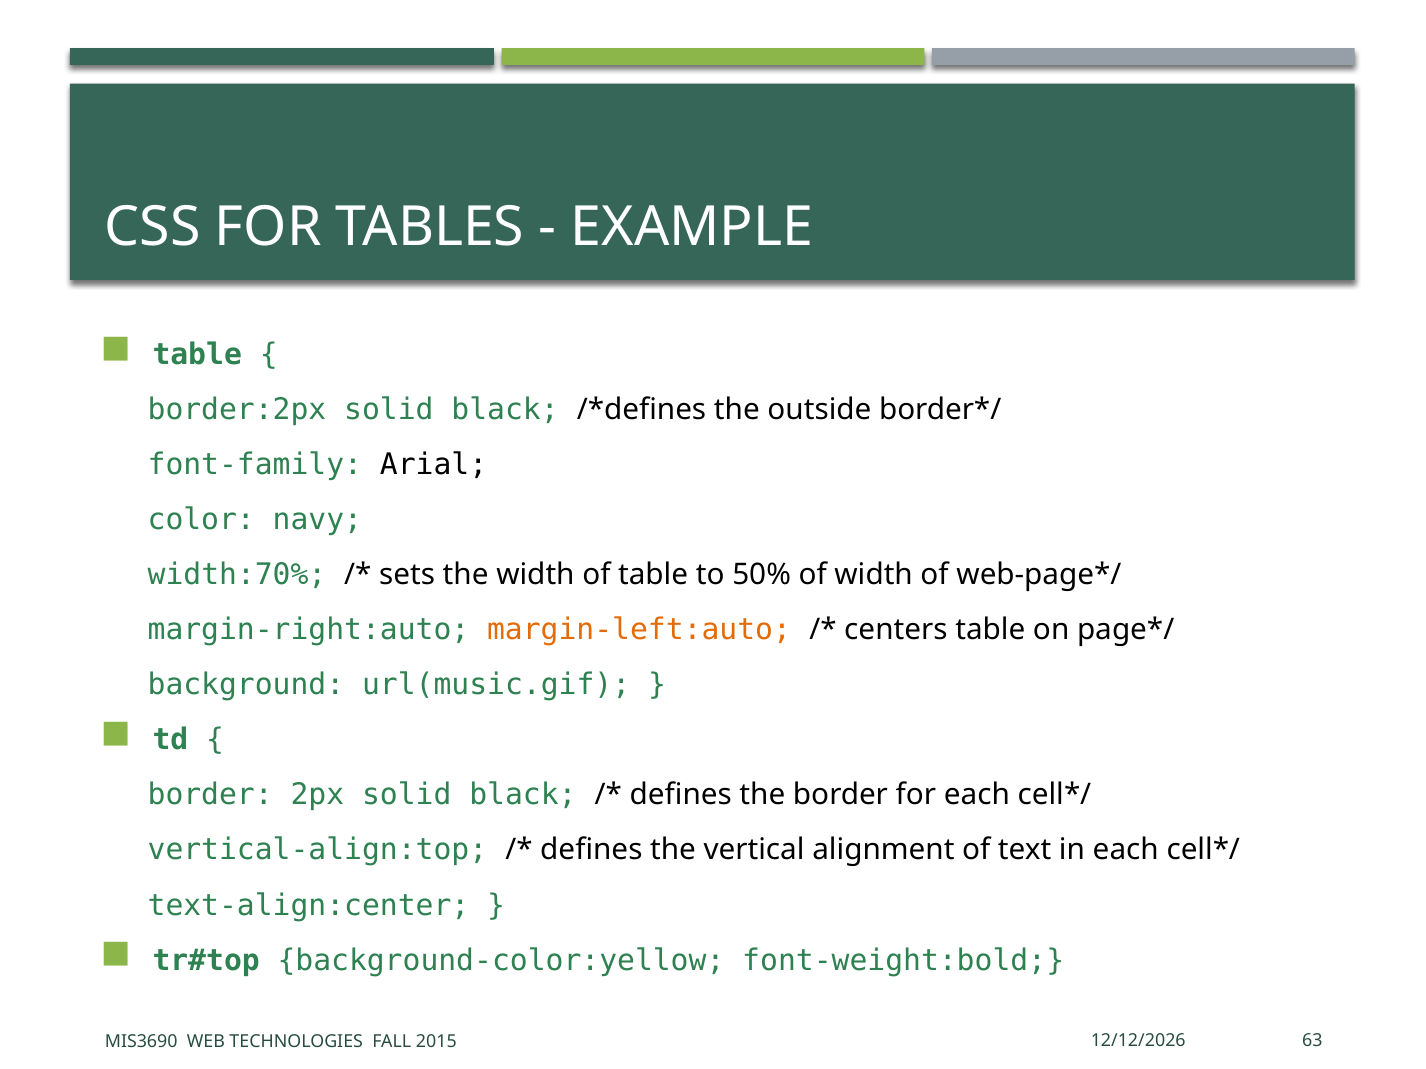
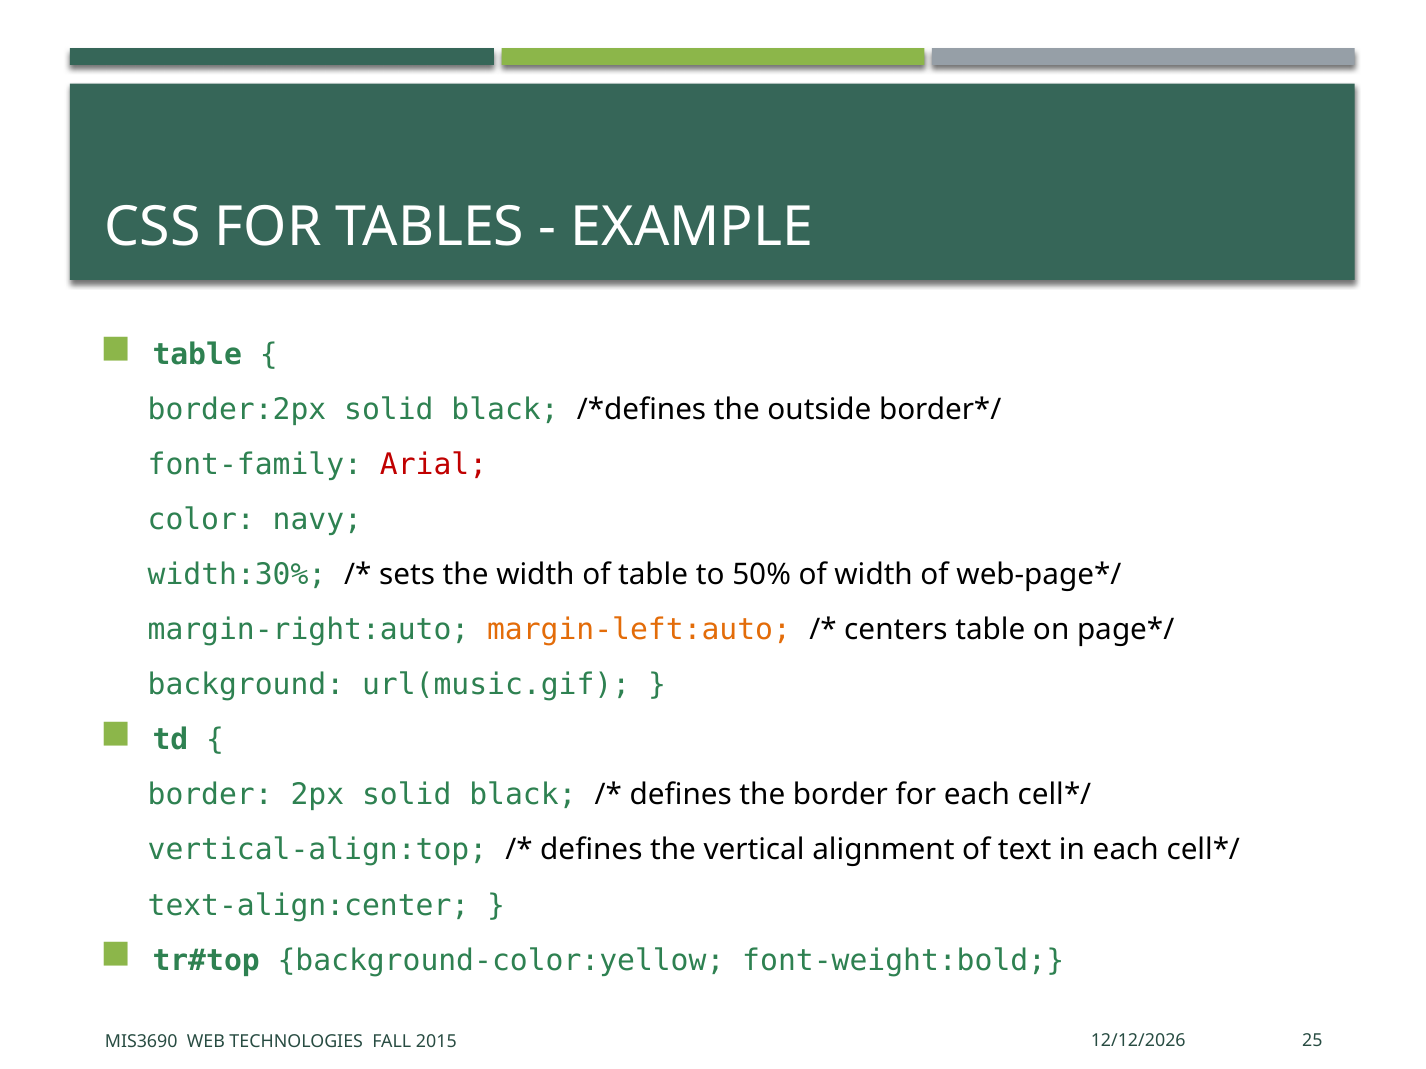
Arial colour: black -> red (434, 465)
width:70%: width:70% -> width:30% (237, 575)
63: 63 -> 25 (1312, 1041)
